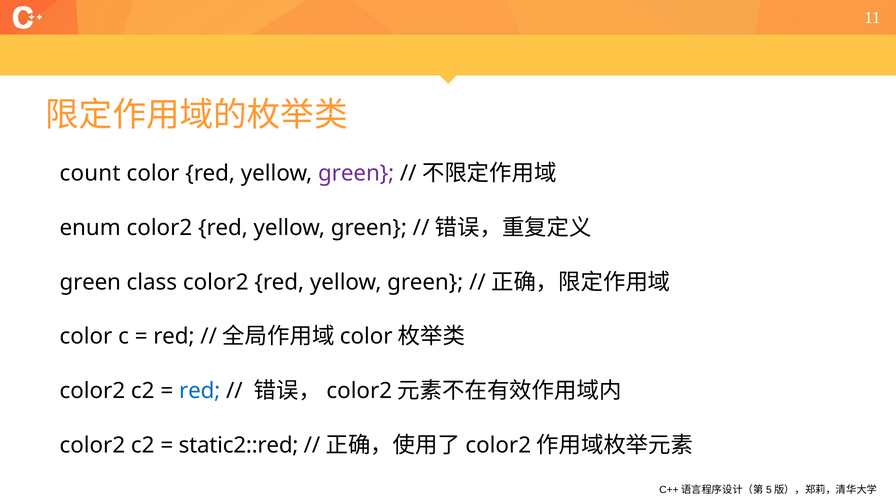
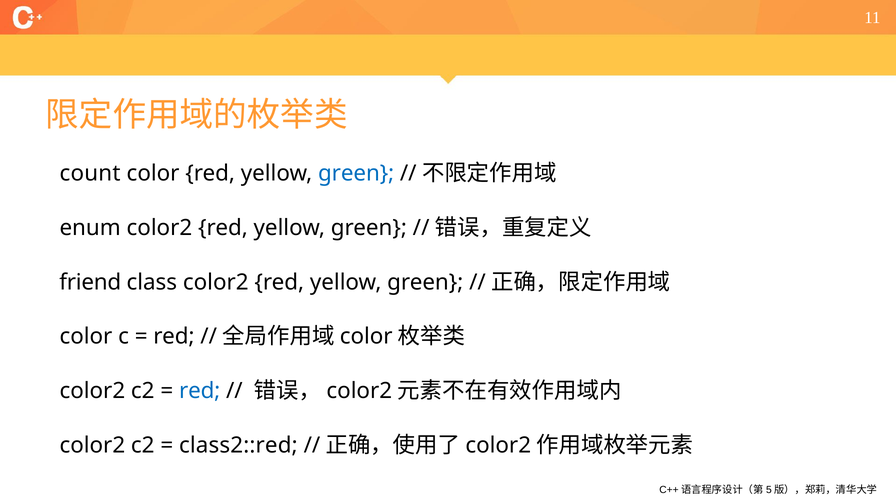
green colour: purple -> blue (356, 174)
green: green -> friend (90, 282)
static2::red: static2::red -> class2::red (238, 445)
